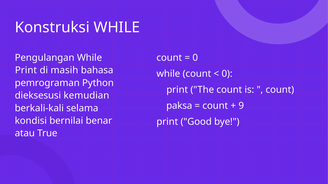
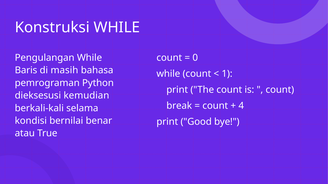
Print: Print -> Baris (26, 71)
0: 0 -> 1 (227, 74)
paksa: paksa -> break (179, 106)
9: 9 -> 4 (241, 106)
